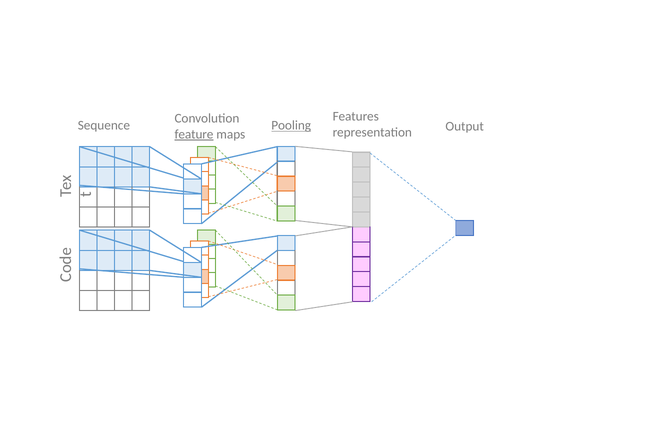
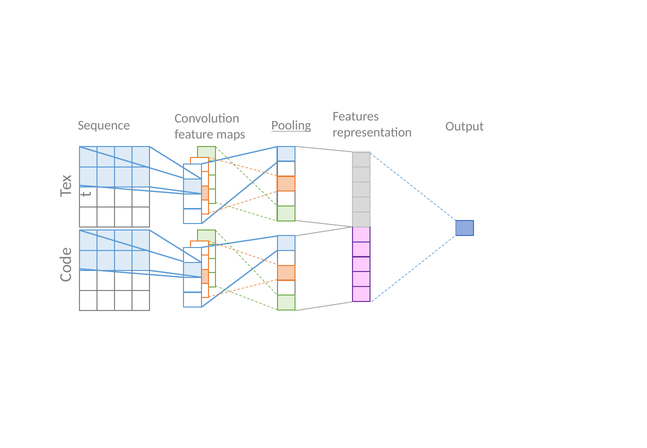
feature underline: present -> none (194, 134)
